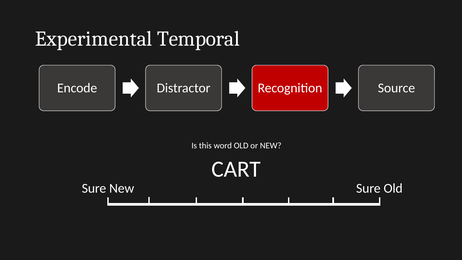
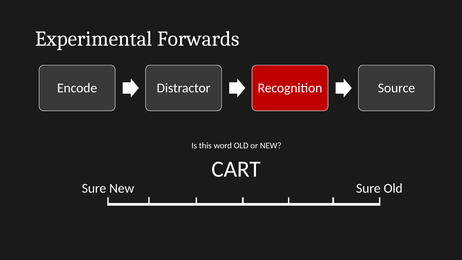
Temporal: Temporal -> Forwards (198, 39)
